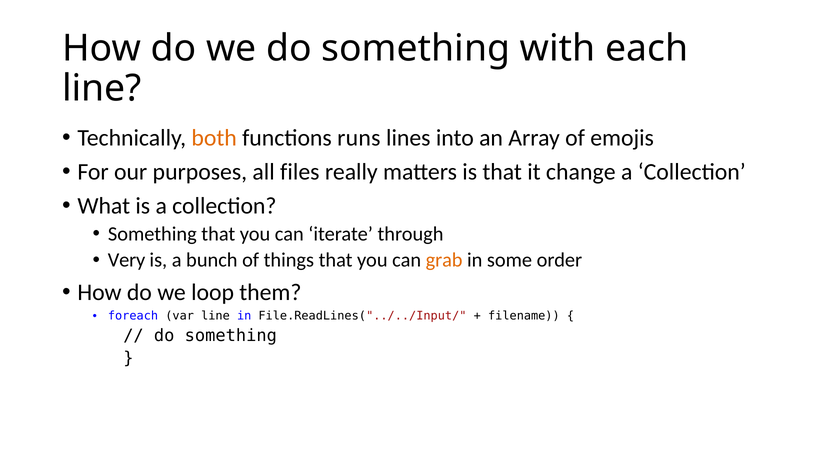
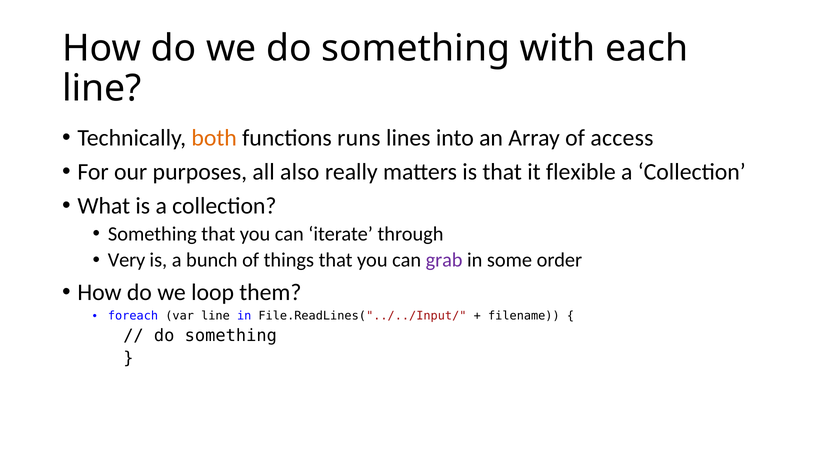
emojis: emojis -> access (622, 138)
files: files -> also (300, 172)
change: change -> flexible (581, 172)
grab colour: orange -> purple (444, 260)
